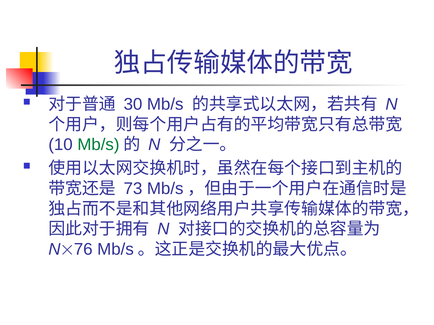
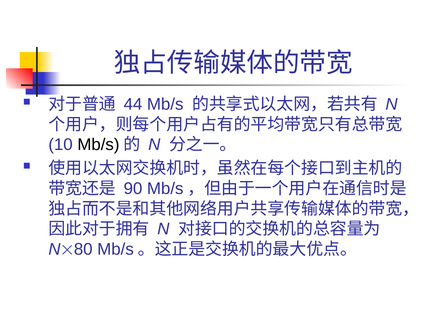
30: 30 -> 44 (133, 104)
Mb/s colour: green -> black (98, 145)
73: 73 -> 90 (133, 189)
76: 76 -> 80 (83, 250)
